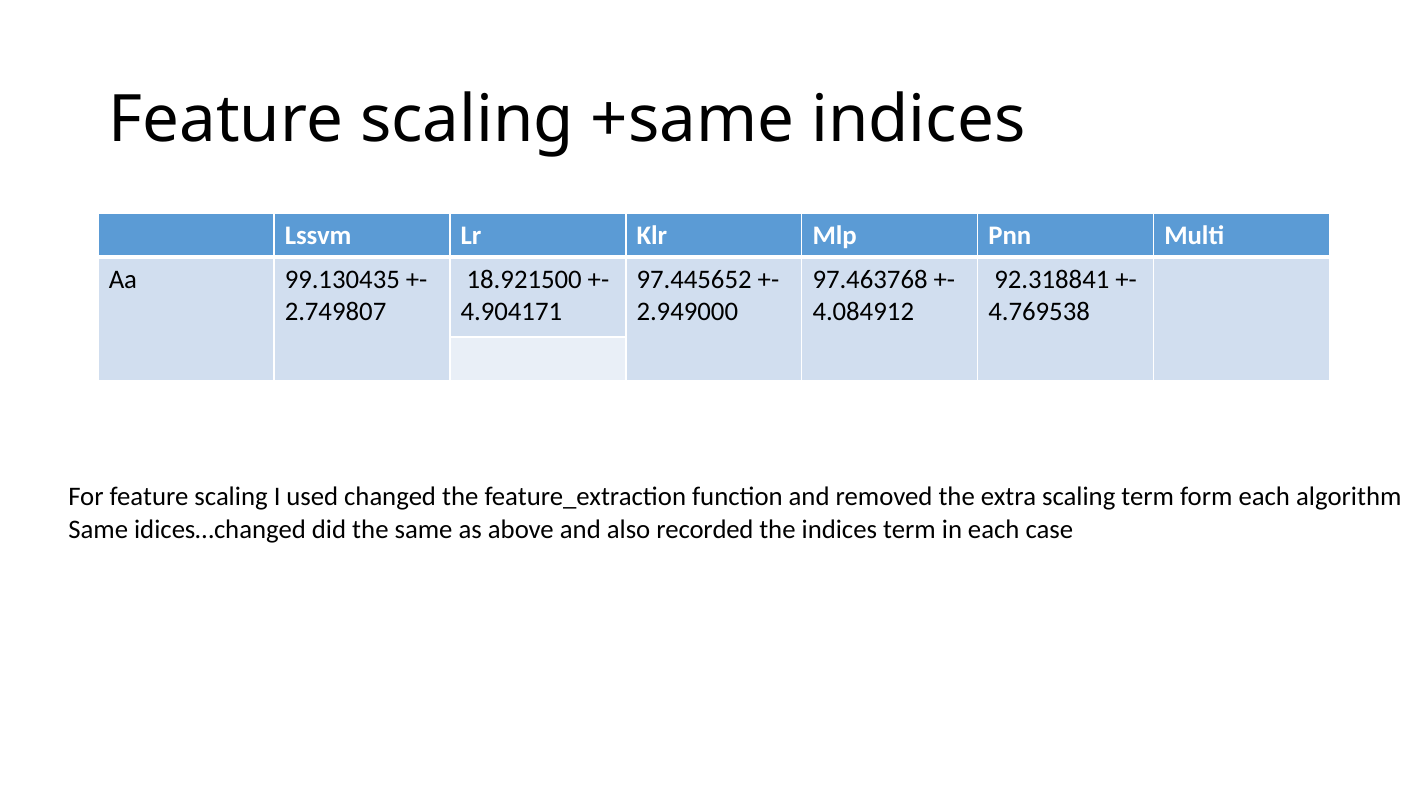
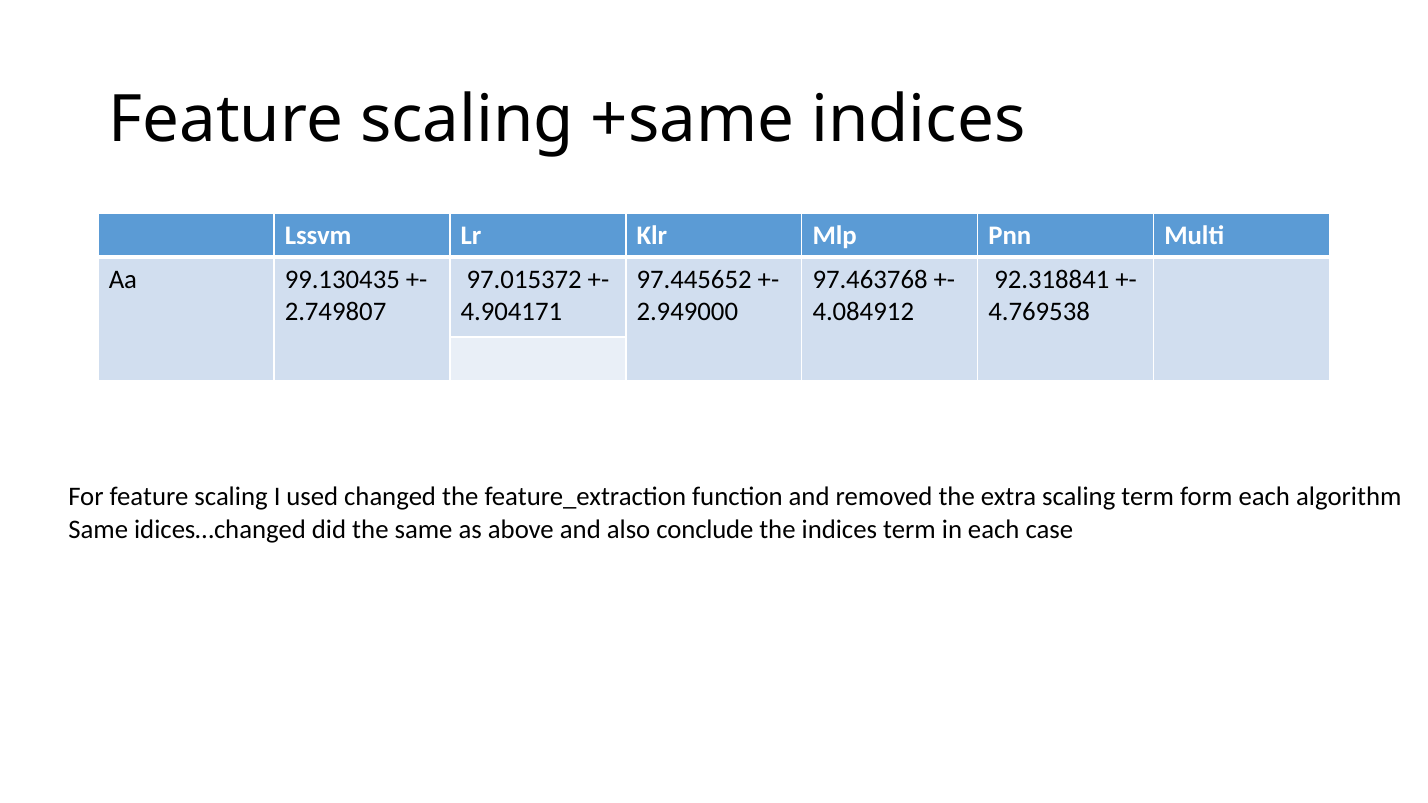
18.921500: 18.921500 -> 97.015372 (524, 279)
recorded: recorded -> conclude (705, 529)
